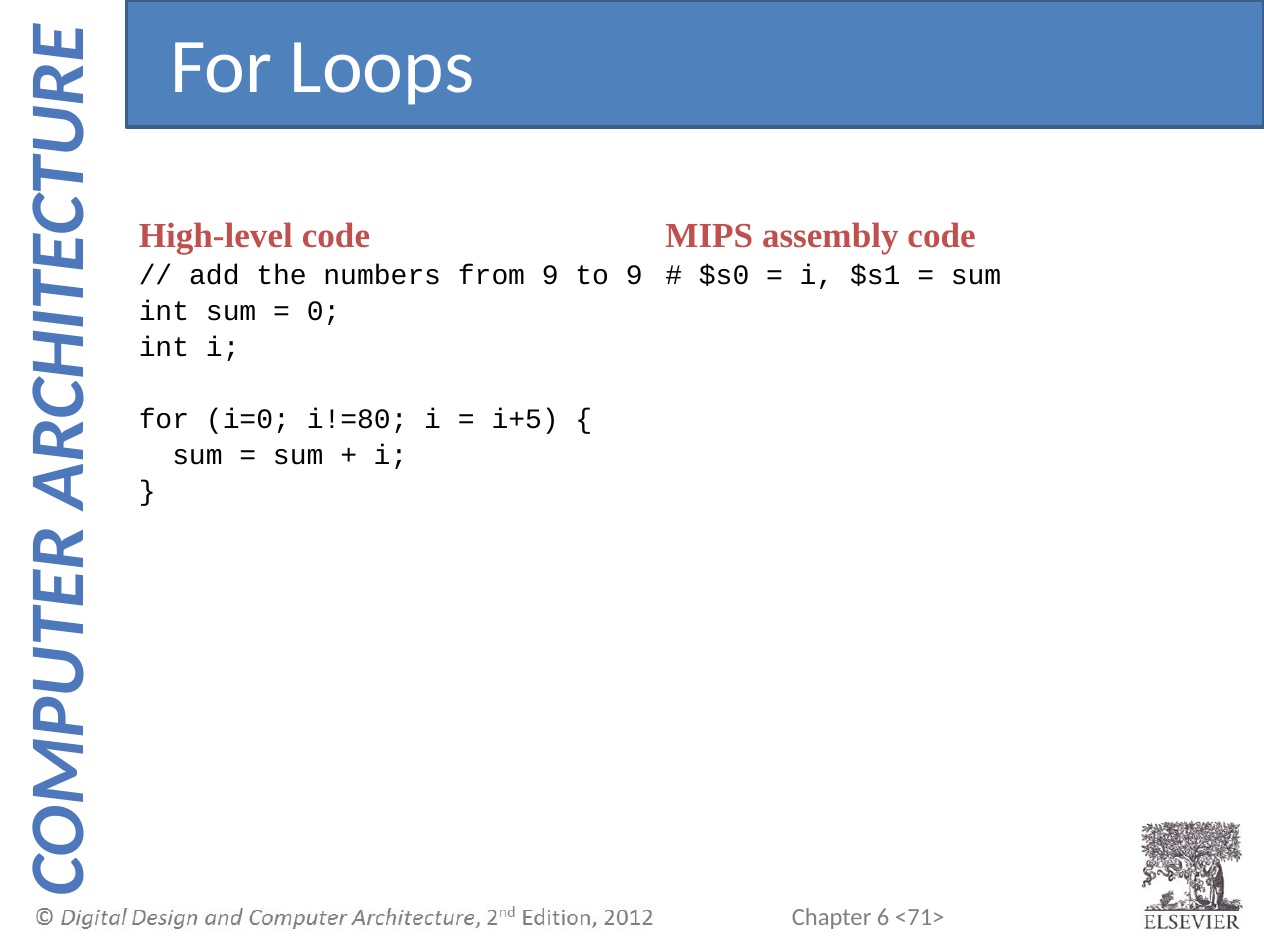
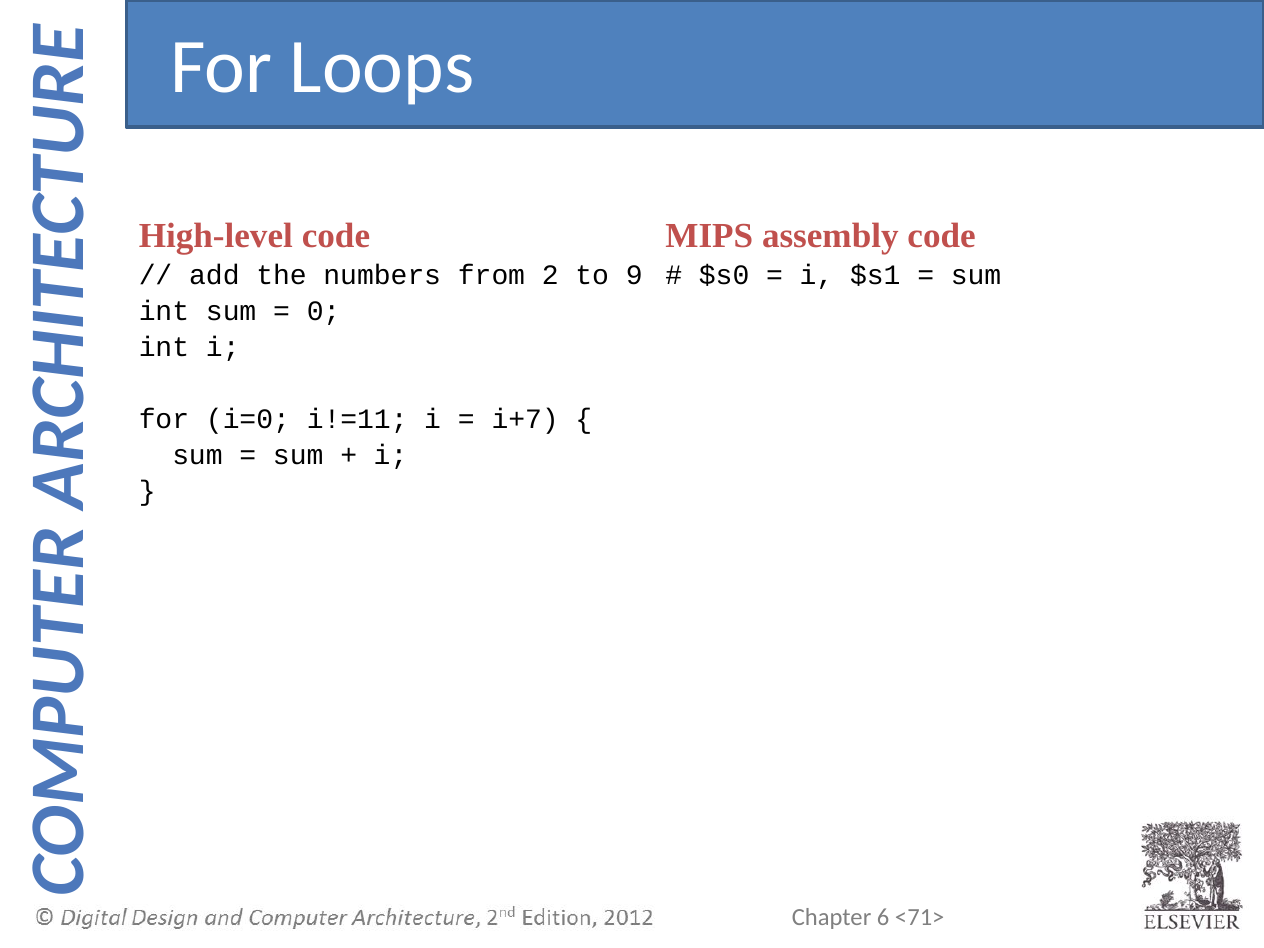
from 9: 9 -> 2 (550, 275)
i!=80: i!=80 -> i!=11 (357, 419)
i+5: i+5 -> i+7 (525, 419)
